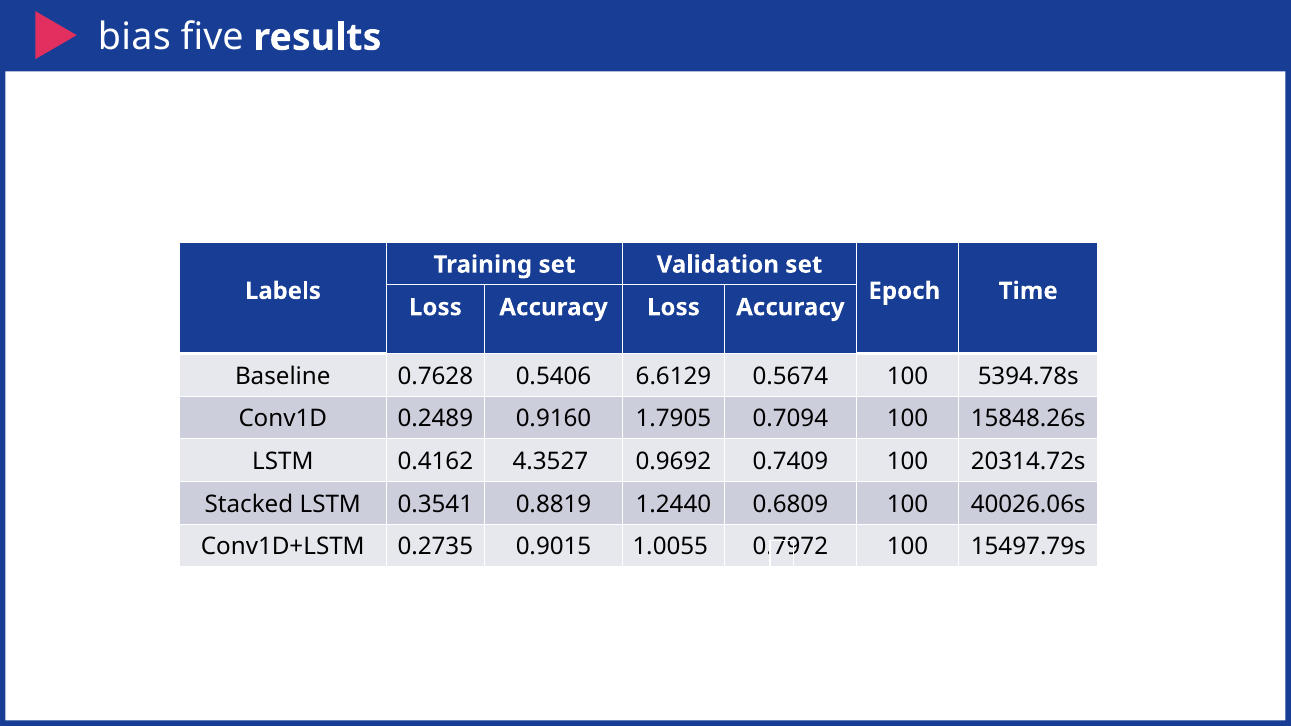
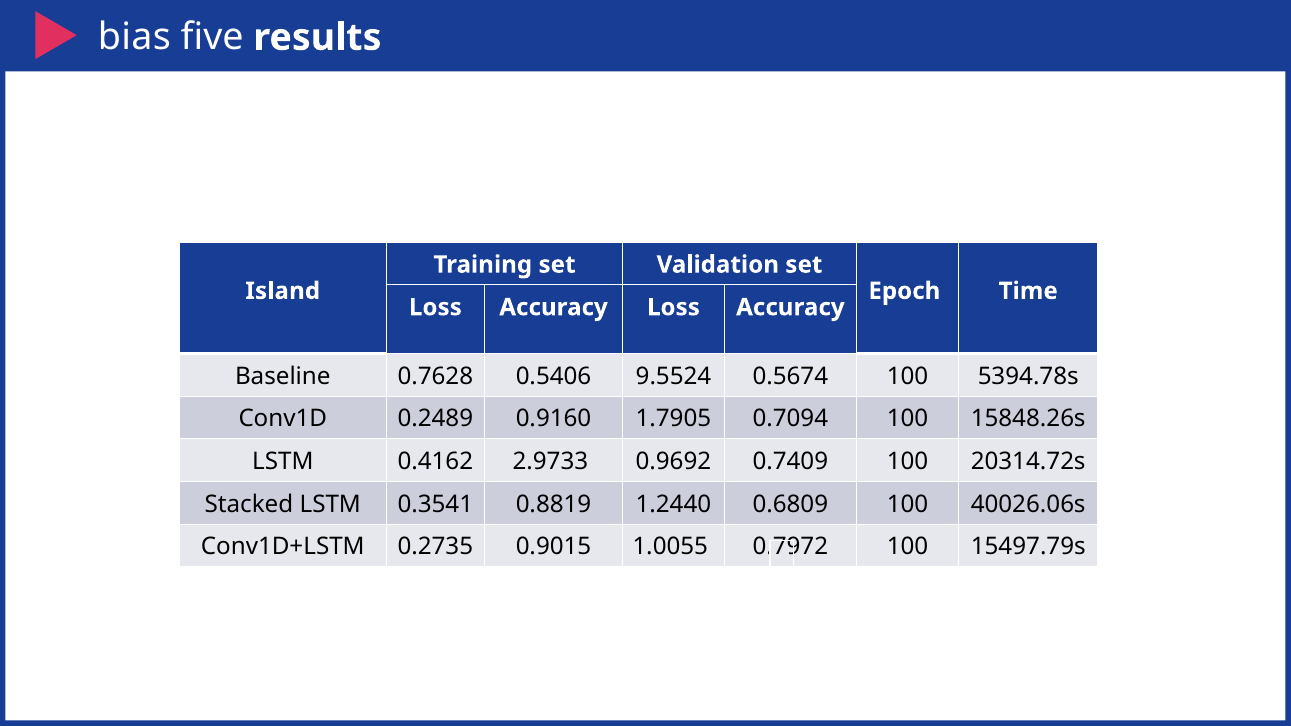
Labels: Labels -> Island (283, 291)
6.6129: 6.6129 -> 9.5524 (673, 376)
4.3527: 4.3527 -> 2.9733 (550, 462)
